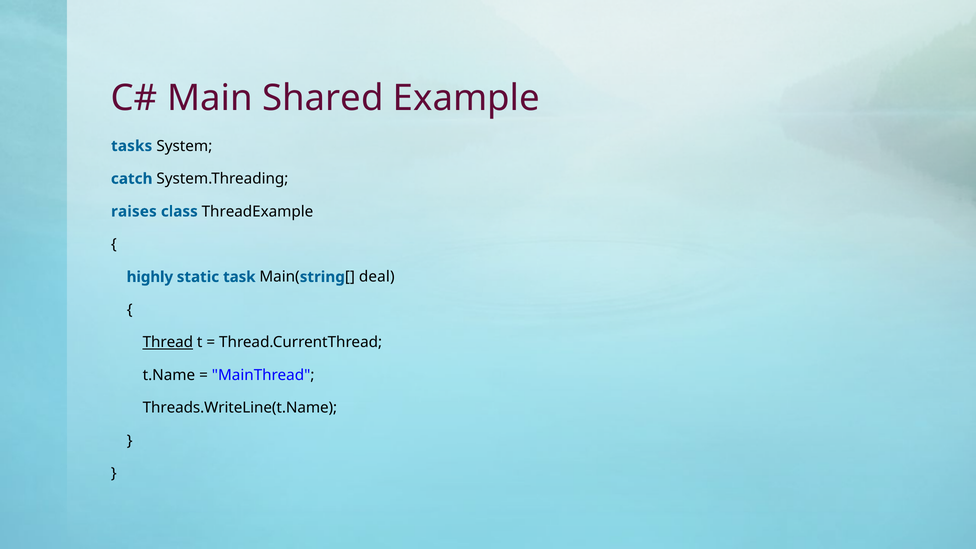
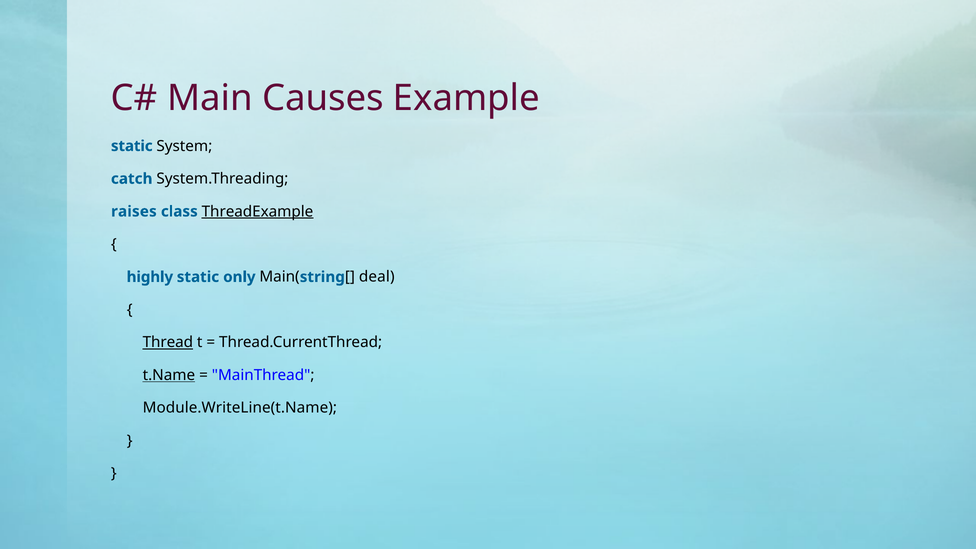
Shared: Shared -> Causes (323, 98)
tasks: tasks -> static (132, 146)
ThreadExample underline: none -> present (257, 212)
task: task -> only (239, 277)
t.Name underline: none -> present (169, 375)
Threads.WriteLine(t.Name: Threads.WriteLine(t.Name -> Module.WriteLine(t.Name (240, 408)
